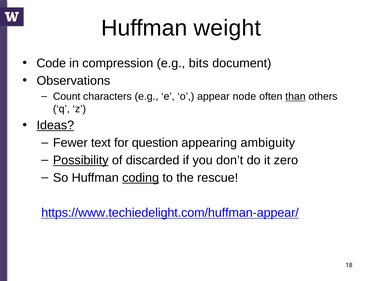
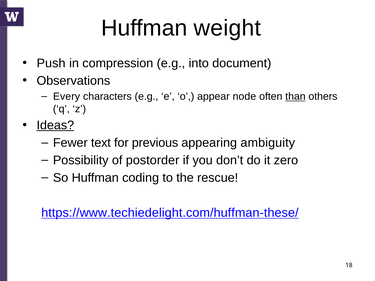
Code: Code -> Push (51, 63)
bits: bits -> into (199, 63)
Count: Count -> Every (67, 97)
question: question -> previous (155, 143)
Possibility underline: present -> none (81, 160)
discarded: discarded -> postorder (153, 160)
coding underline: present -> none (141, 178)
https://www.techiedelight.com/huffman-appear/: https://www.techiedelight.com/huffman-appear/ -> https://www.techiedelight.com/huffman-these/ (170, 213)
